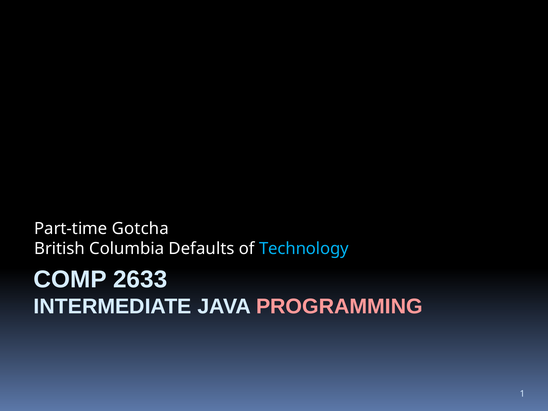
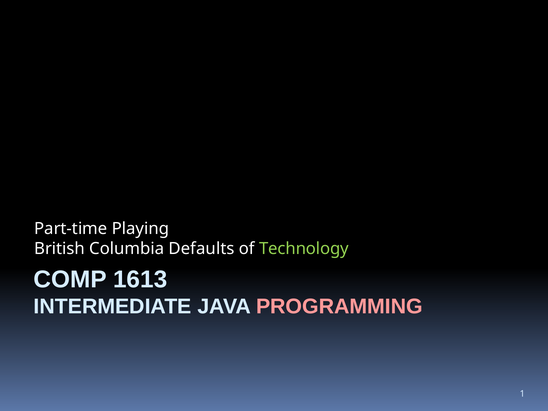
Gotcha: Gotcha -> Playing (140, 229)
Technology colour: light blue -> light green (304, 249)
2633: 2633 -> 1613 (140, 279)
